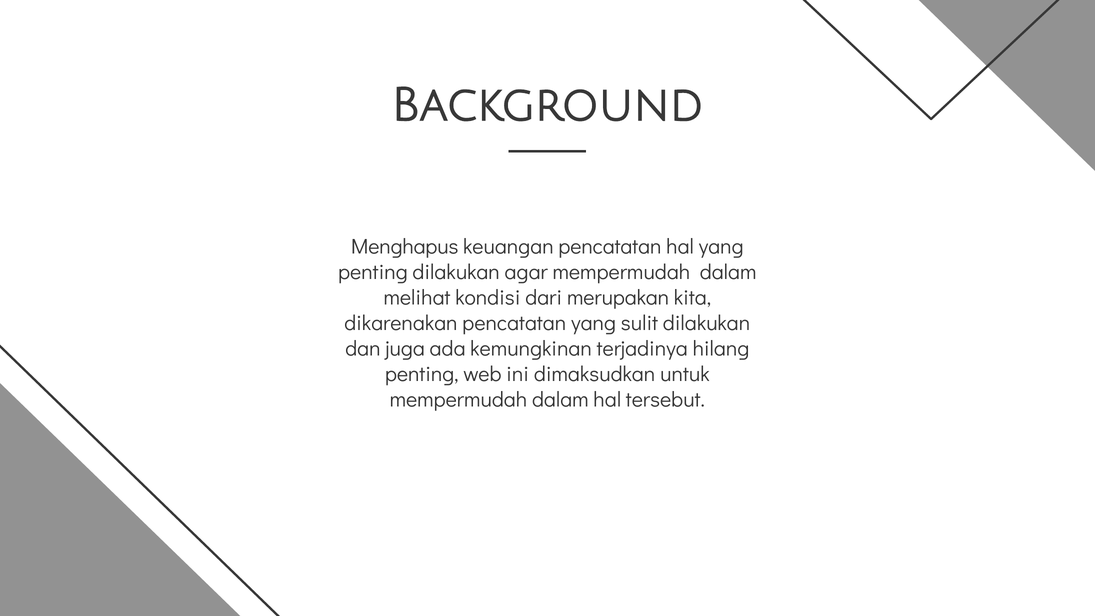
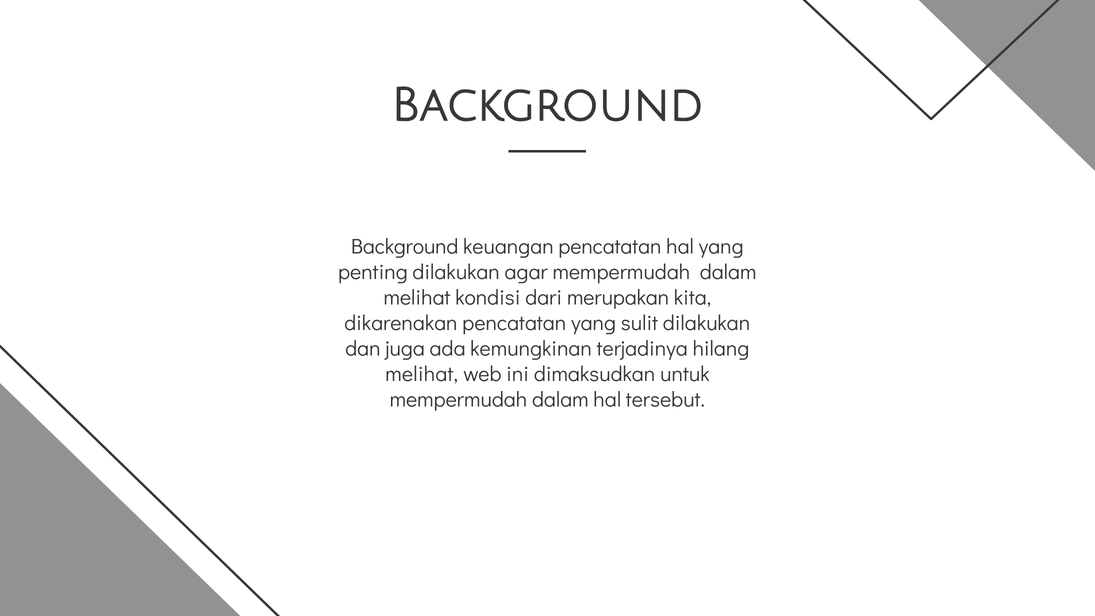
Menghapus: Menghapus -> Background (405, 247)
penting: penting -> melihat (422, 374)
